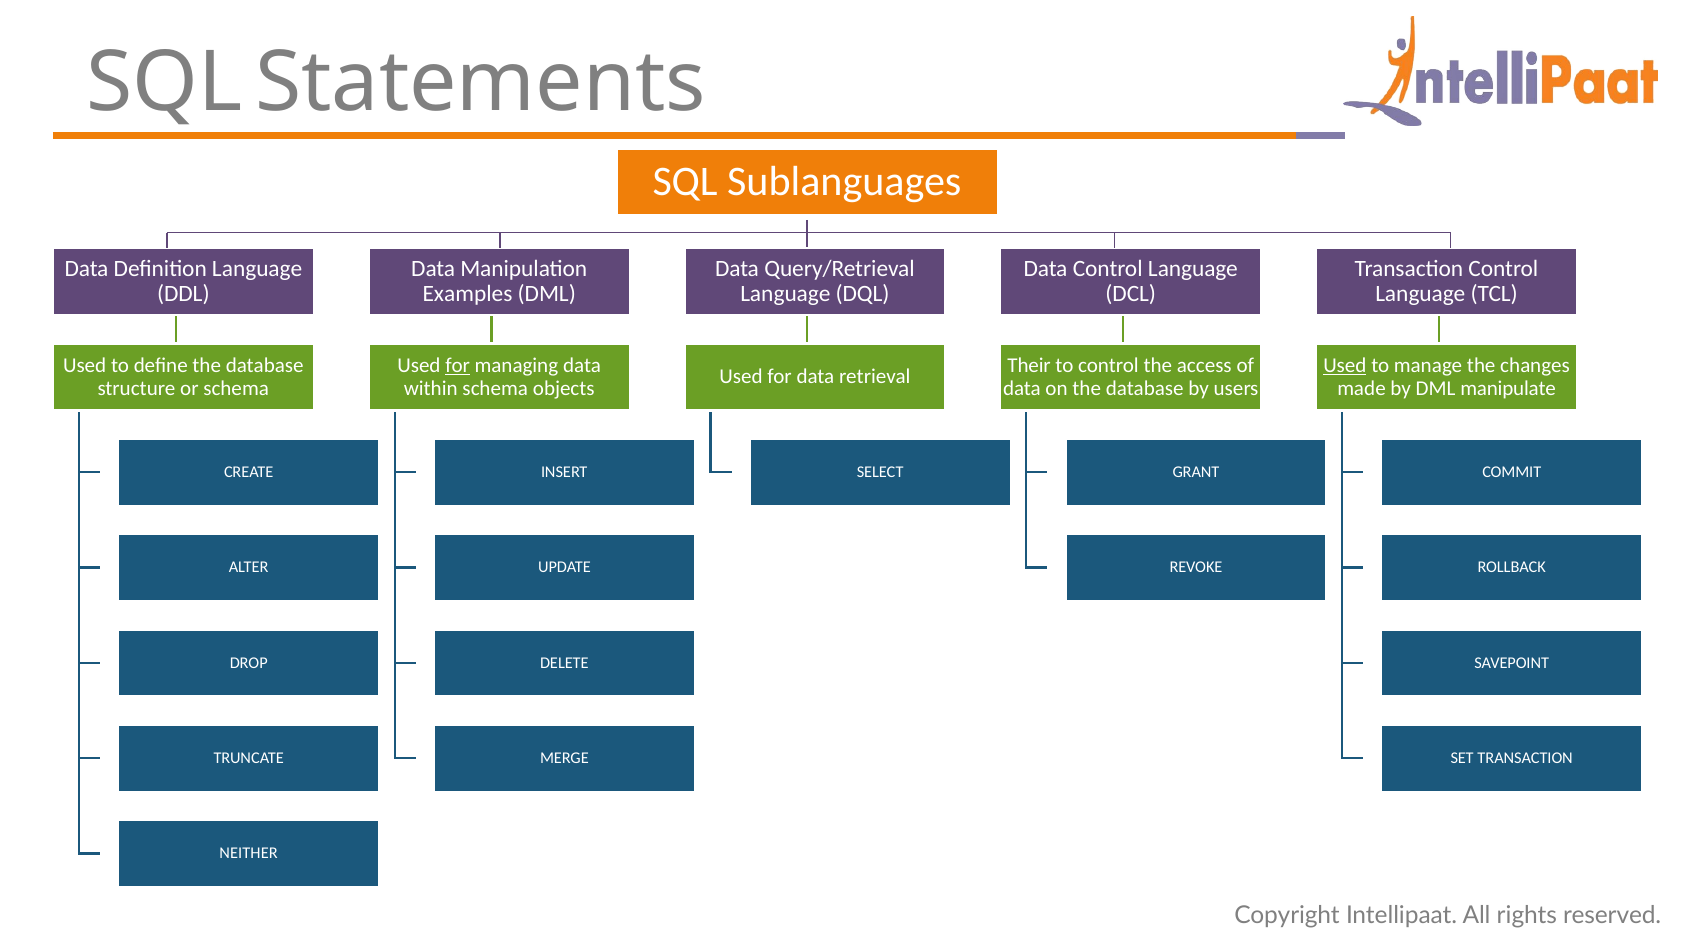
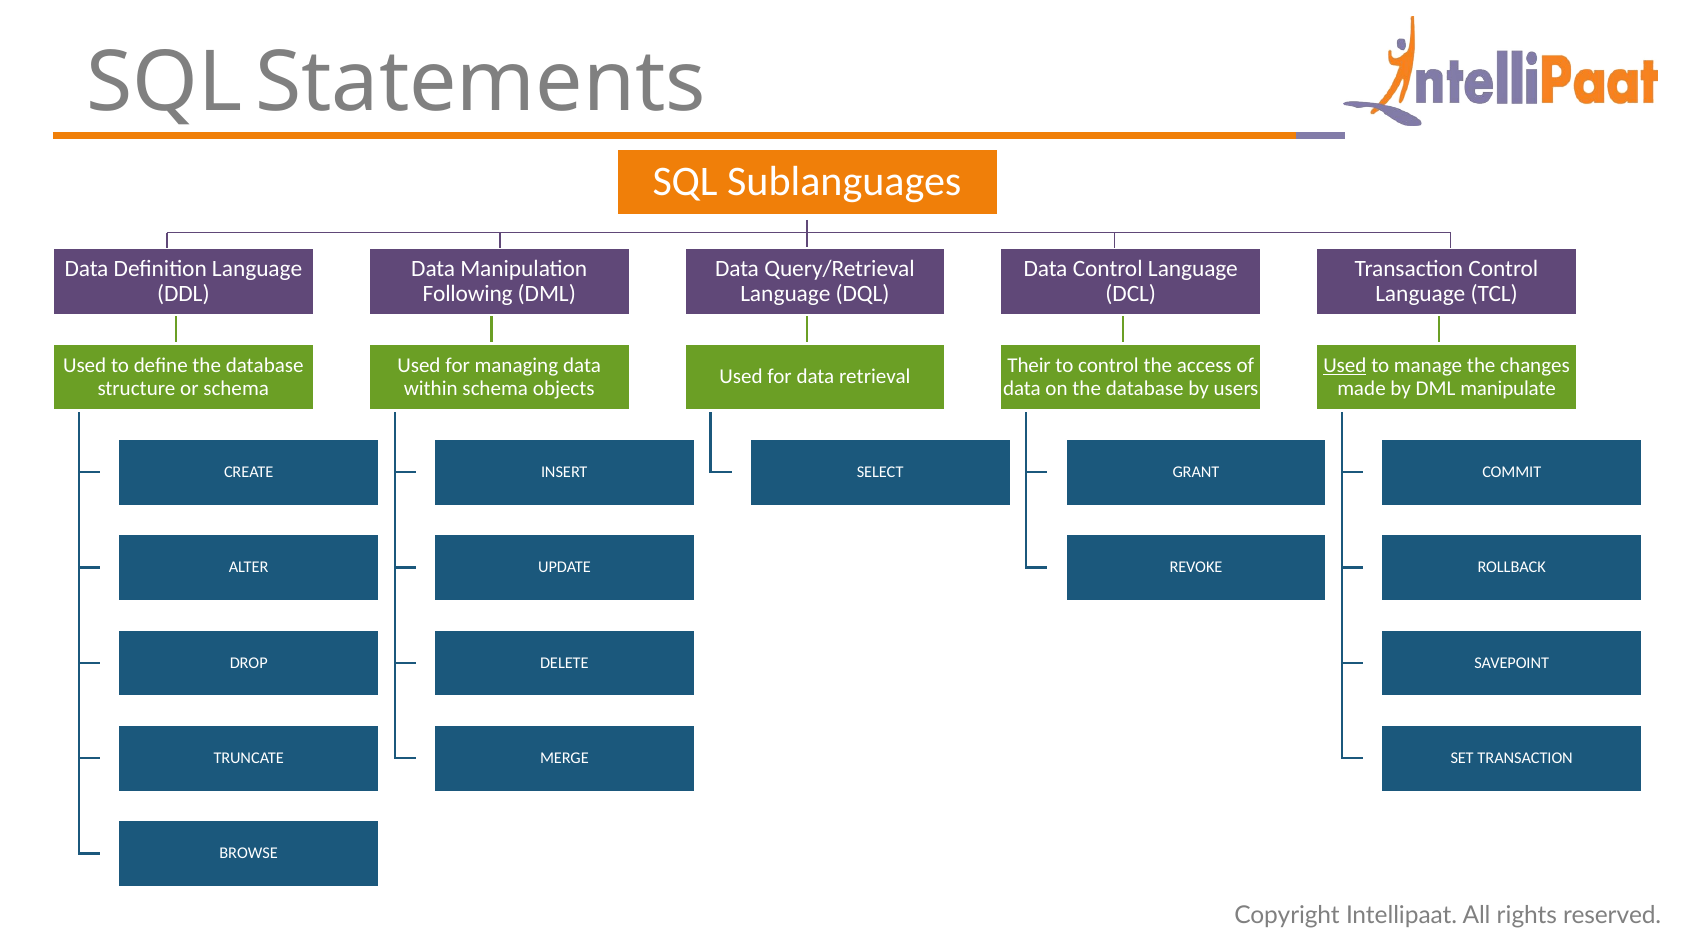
Examples: Examples -> Following (468, 294)
for underline: present -> none (458, 366)
NEITHER: NEITHER -> BROWSE (249, 854)
